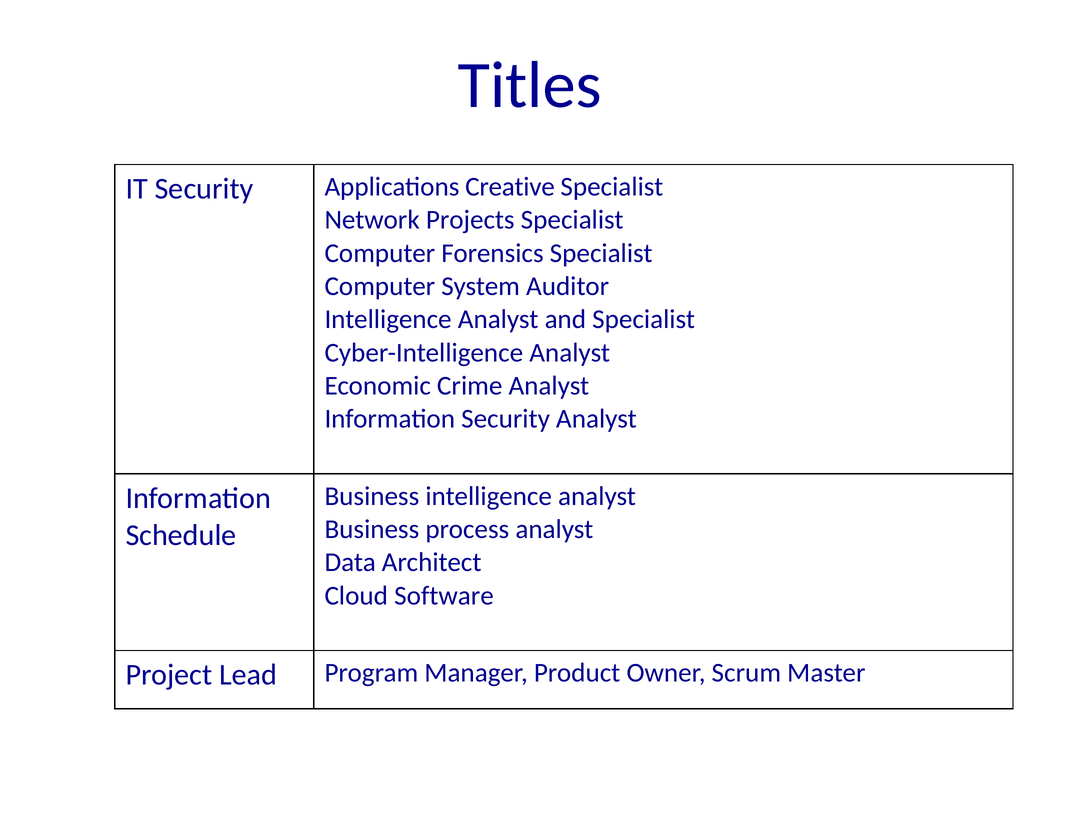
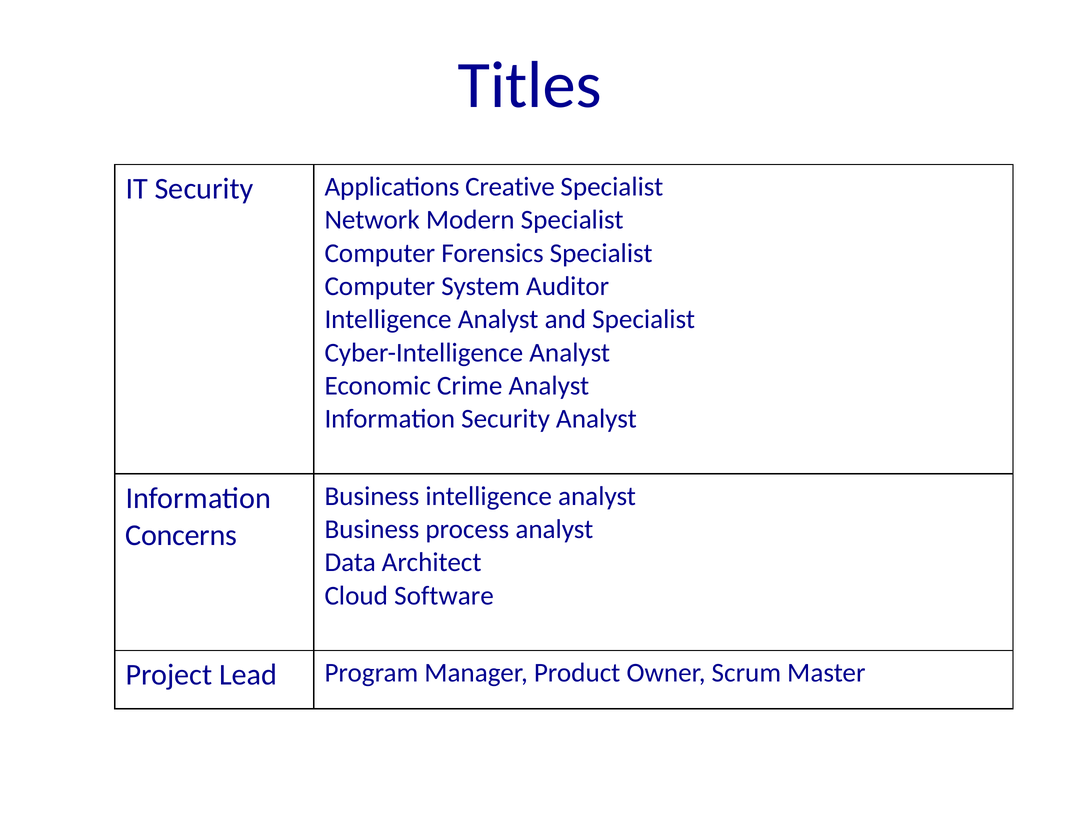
Projects: Projects -> Modern (470, 220)
Schedule: Schedule -> Concerns (181, 535)
